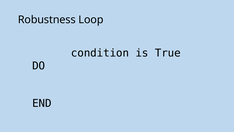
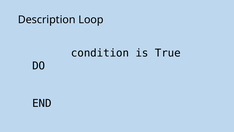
Robustness: Robustness -> Description (47, 20)
